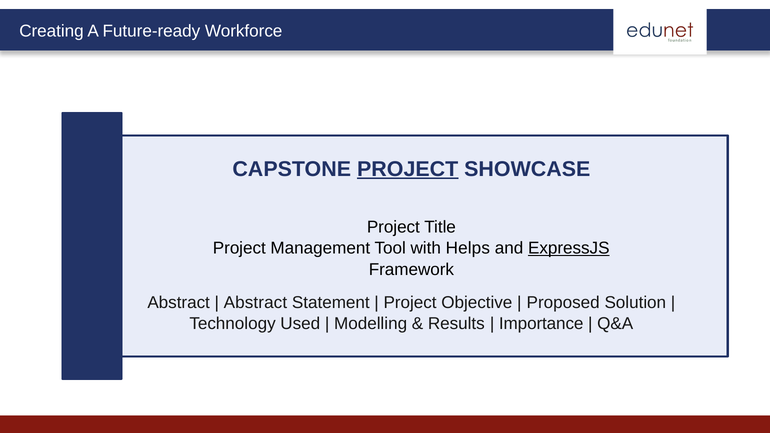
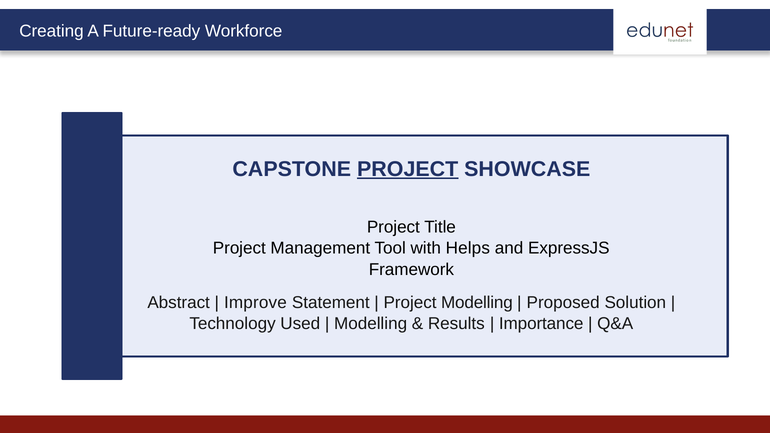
ExpressJS underline: present -> none (569, 248)
Abstract: Abstract -> Improve (255, 303)
Project Objective: Objective -> Modelling (477, 303)
